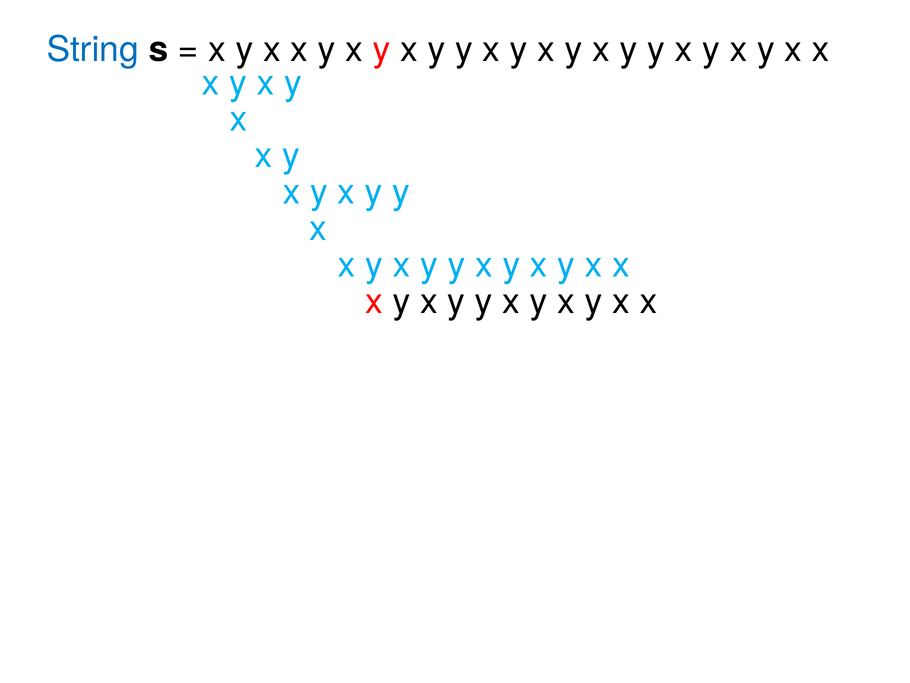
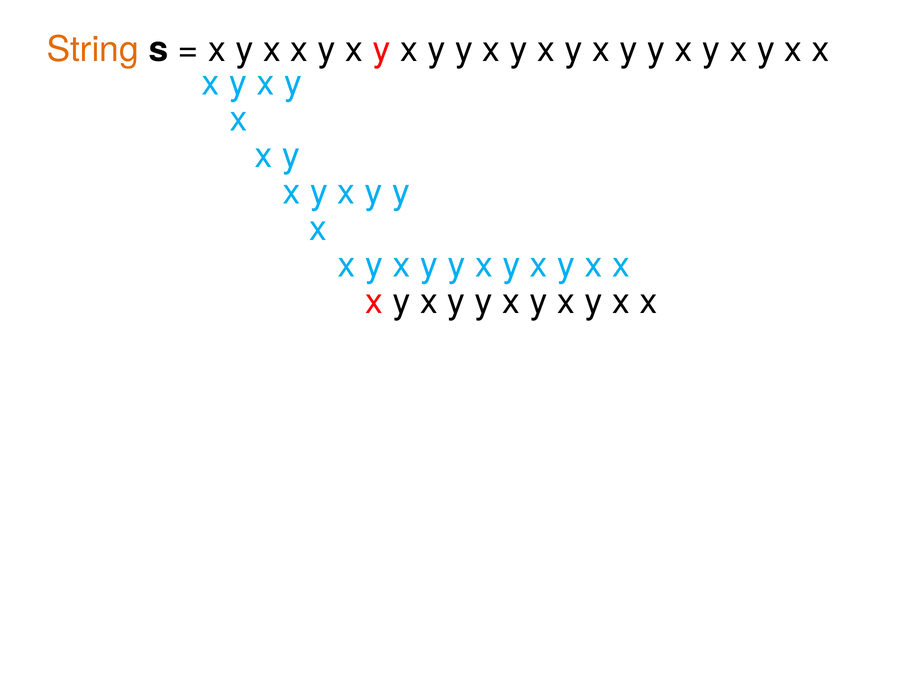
String colour: blue -> orange (93, 49)
